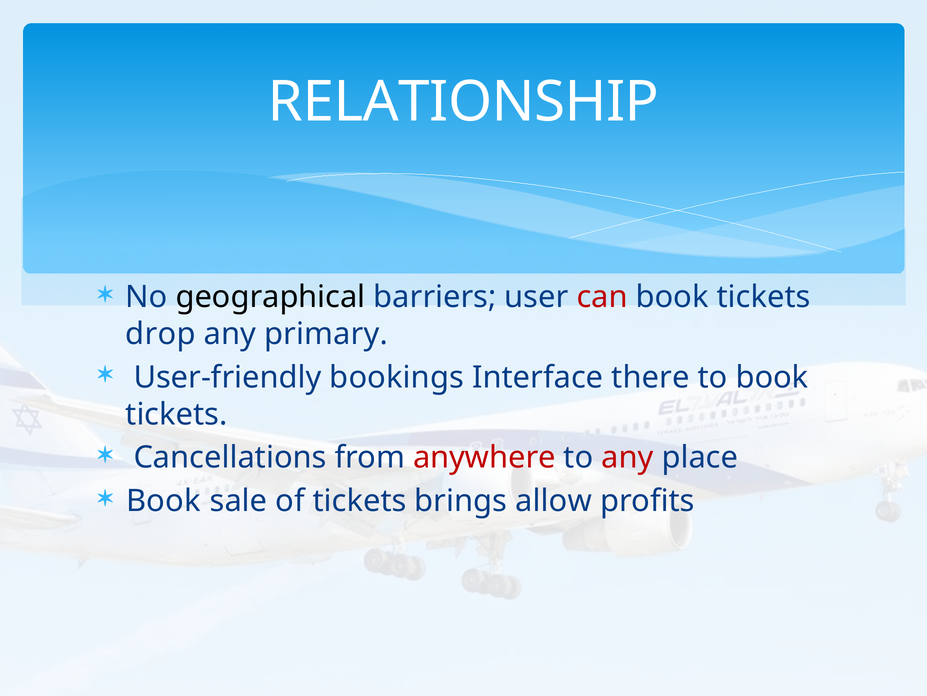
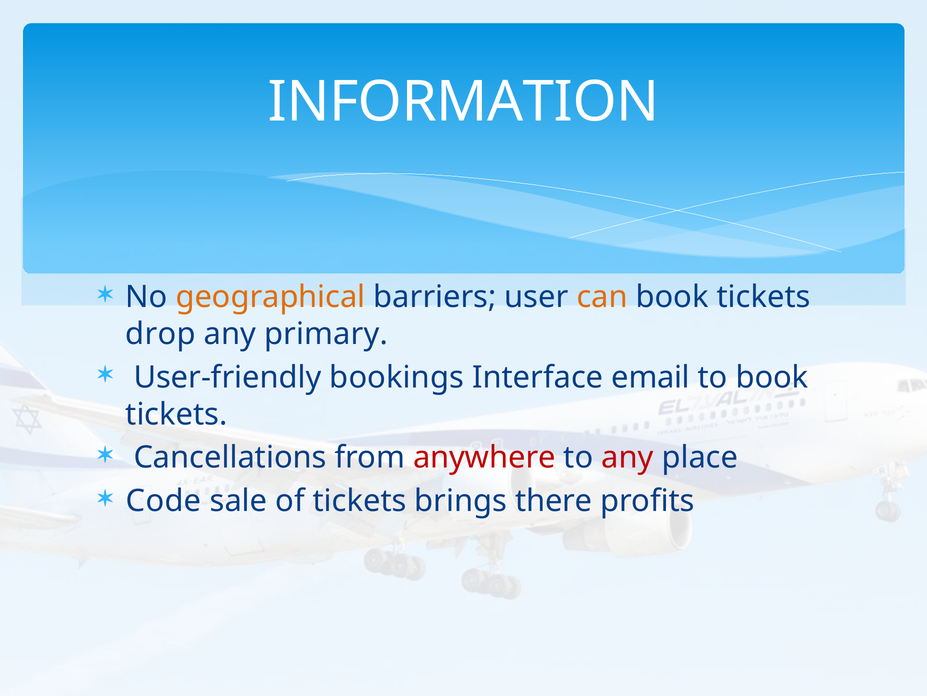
RELATIONSHIP: RELATIONSHIP -> INFORMATION (464, 102)
geographical colour: black -> orange (271, 297)
can colour: red -> orange (602, 297)
there: there -> email (651, 377)
Book: Book -> Code (163, 500)
allow: allow -> there (554, 500)
